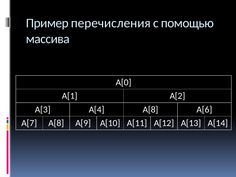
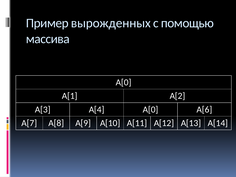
перечисления: перечисления -> вырожденных (111, 23)
A[4 A[8: A[8 -> A[0 (151, 110)
